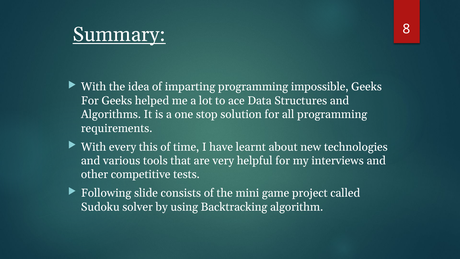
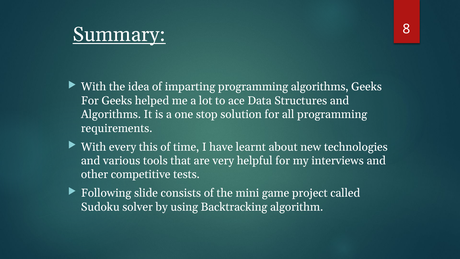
programming impossible: impossible -> algorithms (320, 87)
